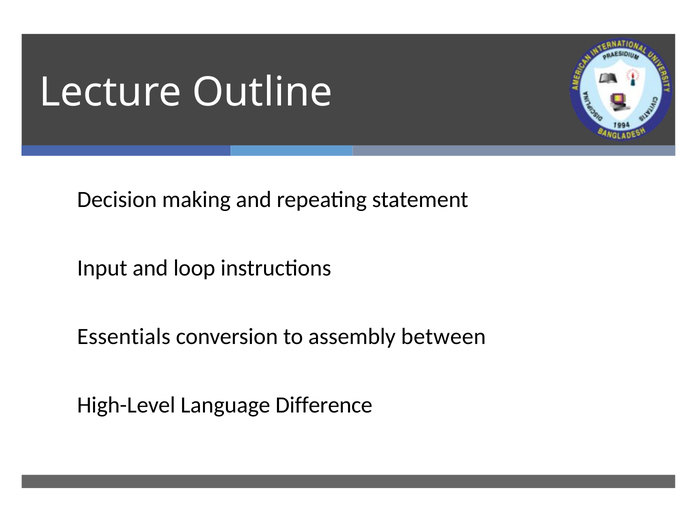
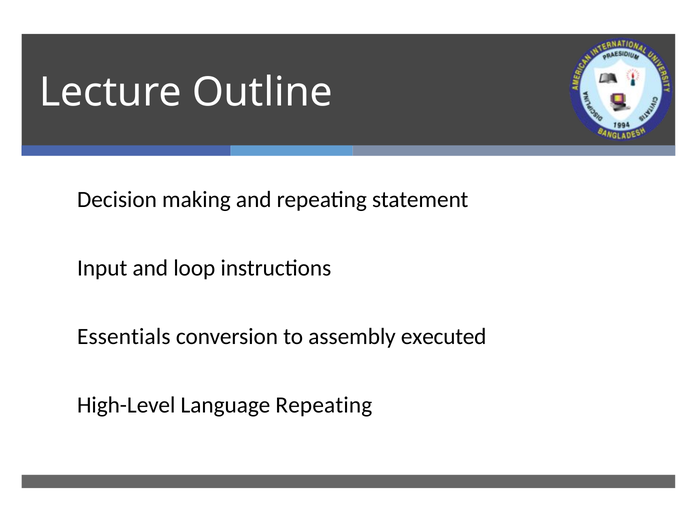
between: between -> executed (444, 336)
Language Difference: Difference -> Repeating (324, 405)
